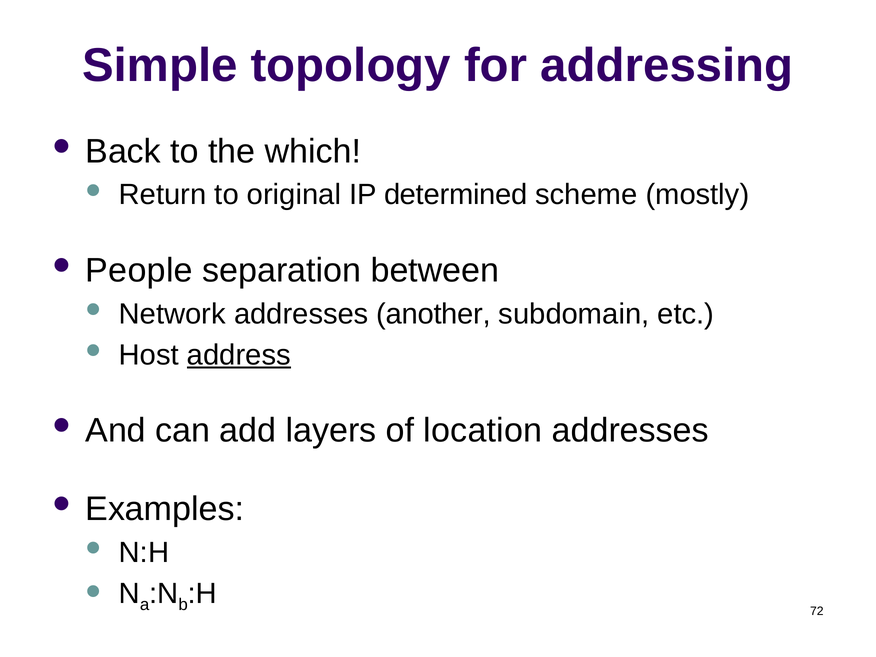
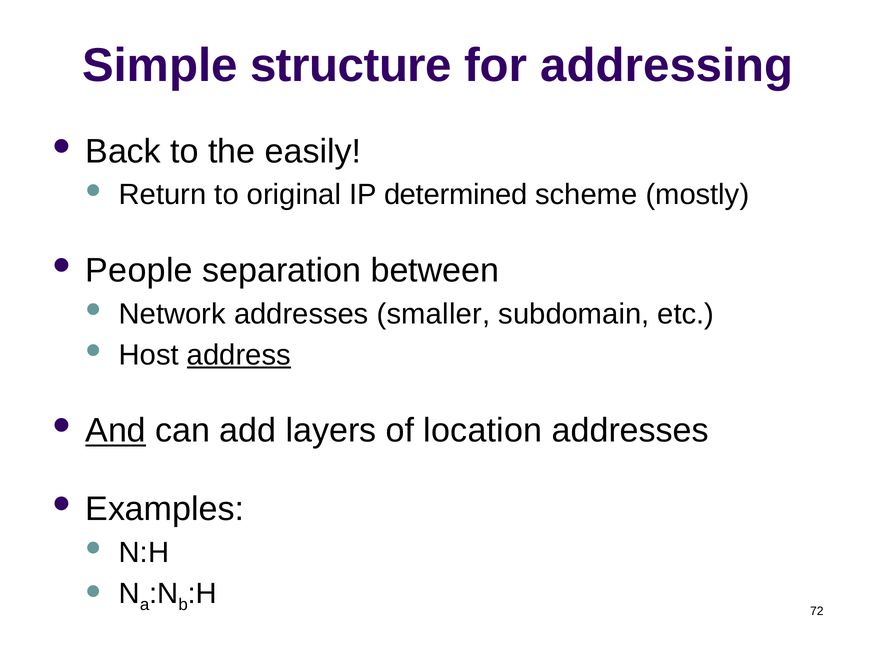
topology: topology -> structure (351, 65)
which: which -> easily (313, 151)
another: another -> smaller (433, 314)
And underline: none -> present (116, 431)
